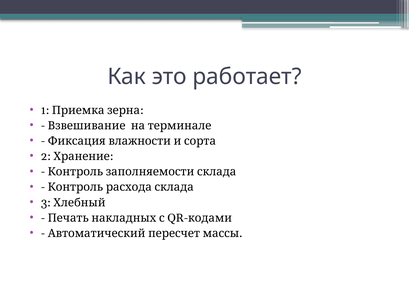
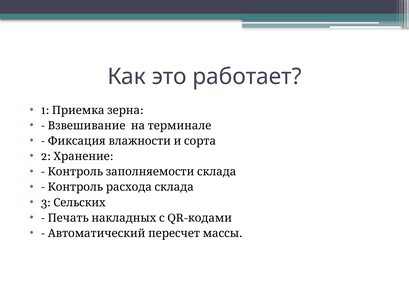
Хлебный: Хлебный -> Сельских (79, 202)
